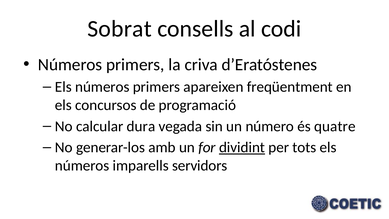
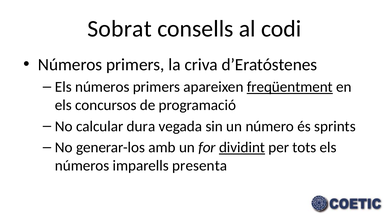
freqüentment underline: none -> present (290, 87)
quatre: quatre -> sprints (335, 126)
servidors: servidors -> presenta (200, 165)
